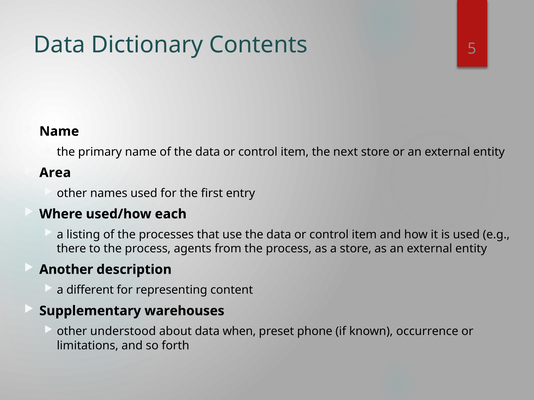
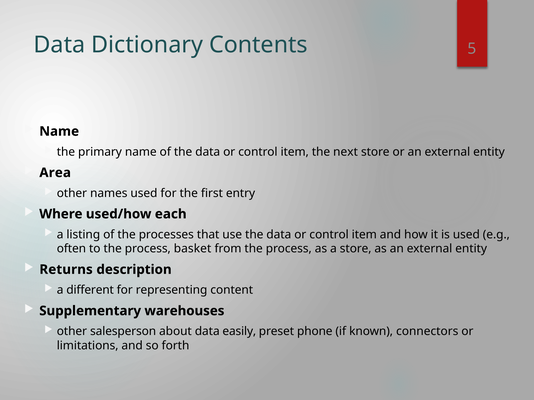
there: there -> often (71, 249)
agents: agents -> basket (193, 249)
Another: Another -> Returns (66, 270)
understood: understood -> salesperson (123, 332)
when: when -> easily (239, 332)
occurrence: occurrence -> connectors (427, 332)
